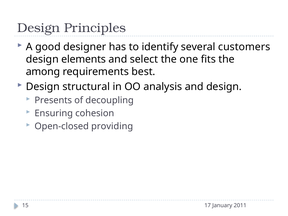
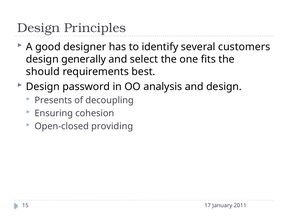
elements: elements -> generally (84, 59)
among: among -> should (43, 72)
structural: structural -> password (86, 87)
